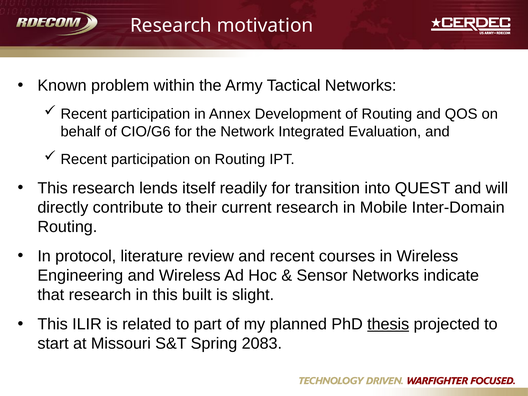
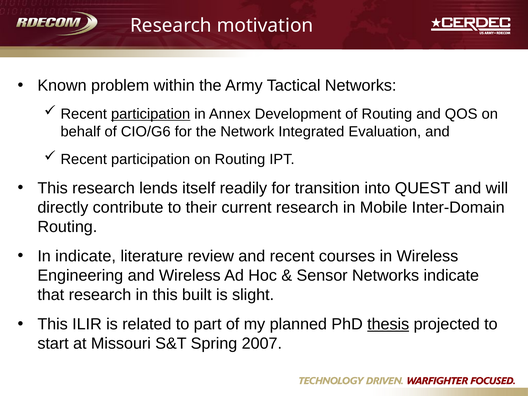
participation underline: none -> present (151, 114)
In protocol: protocol -> indicate (86, 256)
2083: 2083 -> 2007 (262, 344)
